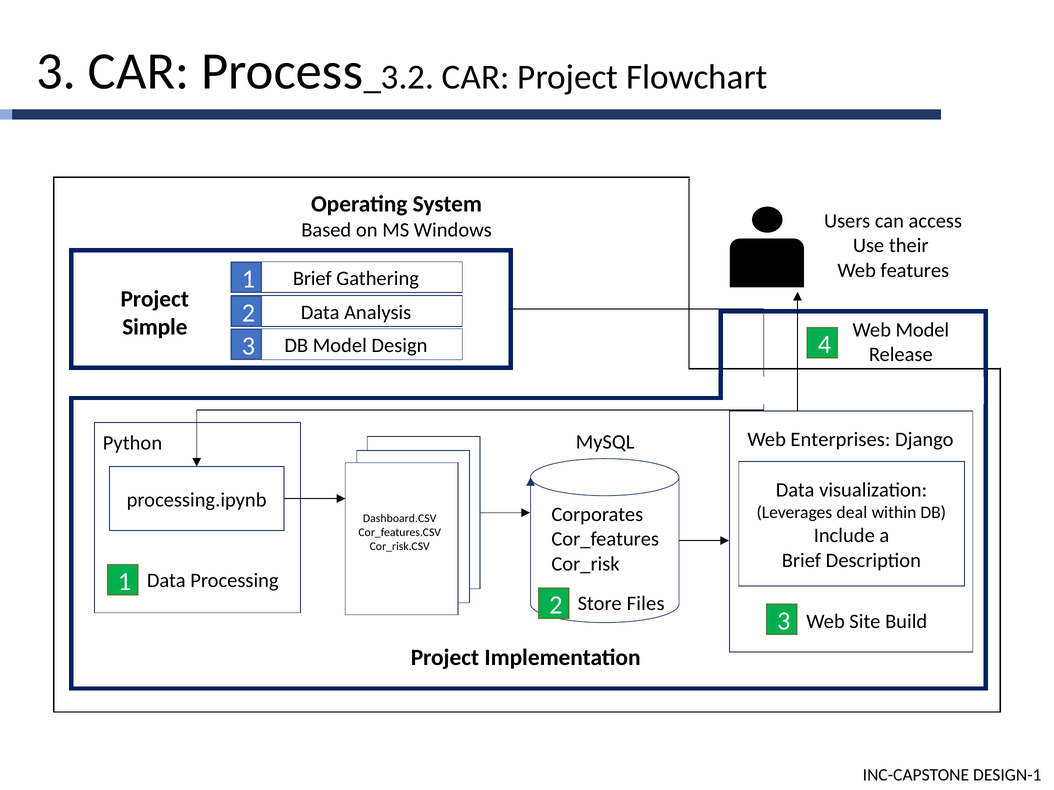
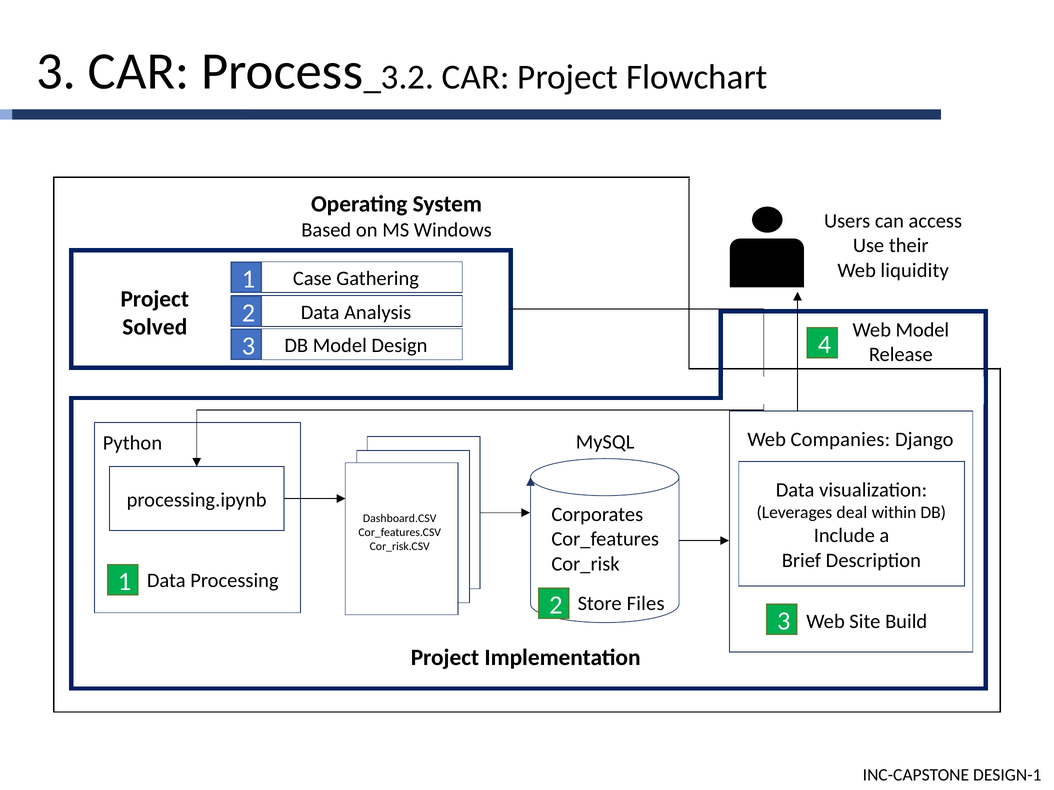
features: features -> liquidity (915, 270)
Brief: Brief -> Case (312, 279)
Simple: Simple -> Solved (155, 327)
Enterprises: Enterprises -> Companies (840, 440)
